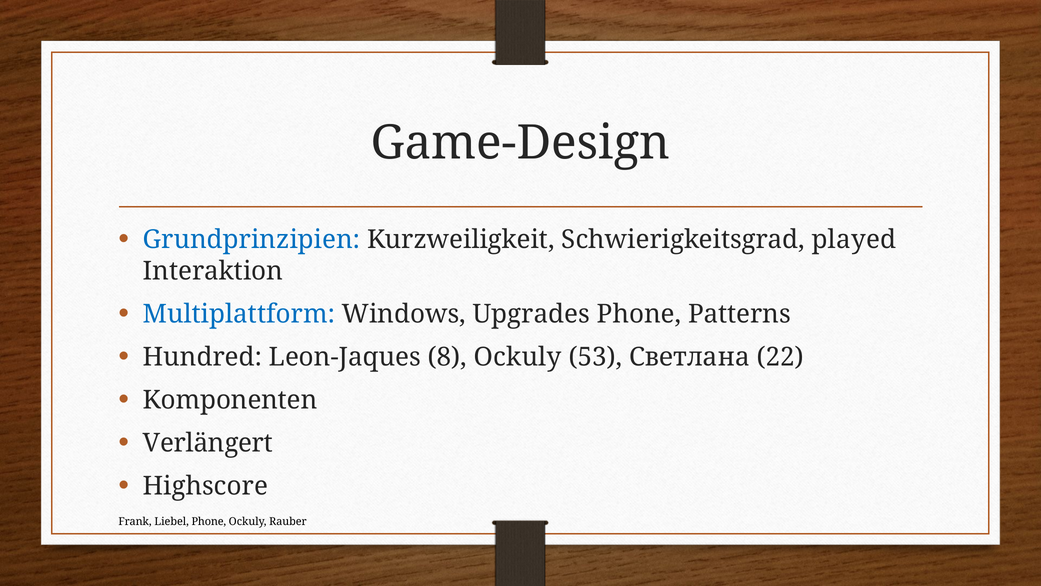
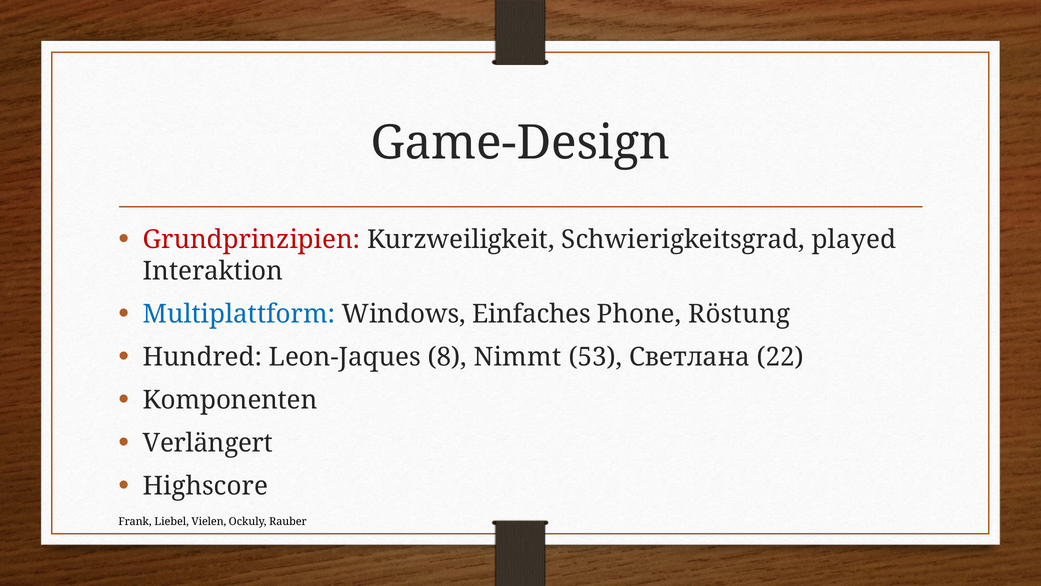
Grundprinzipien colour: blue -> red (252, 240)
Upgrades: Upgrades -> Einfaches (532, 314)
Patterns: Patterns -> Röstung (739, 314)
8 Ockuly: Ockuly -> Nimmt (518, 357)
Liebel Phone: Phone -> Vielen (209, 521)
